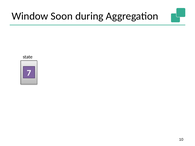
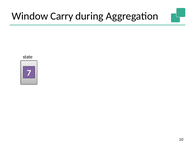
Soon: Soon -> Carry (62, 16)
